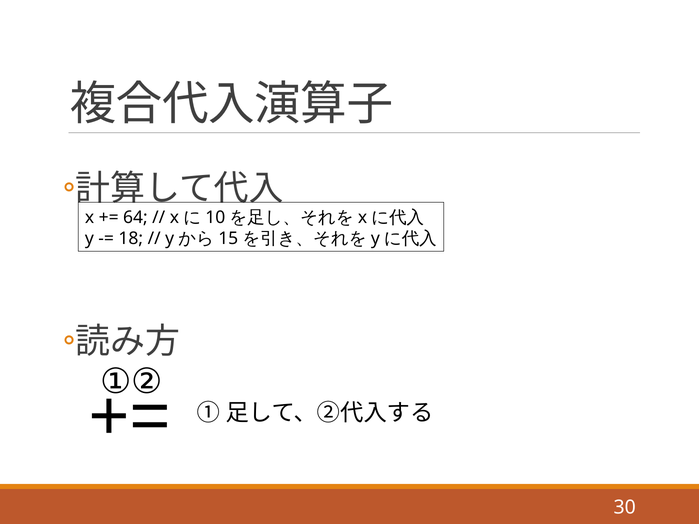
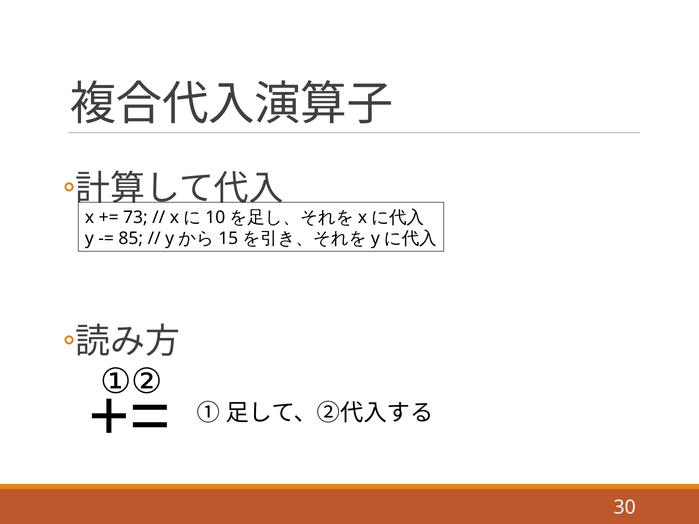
64: 64 -> 73 (135, 218)
18: 18 -> 85 (131, 239)
